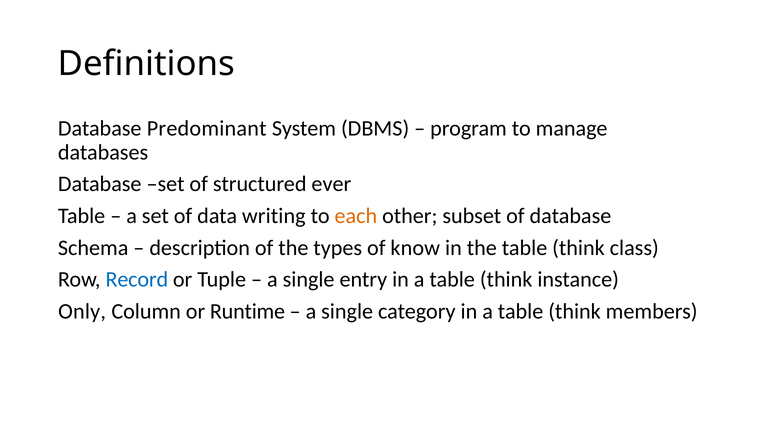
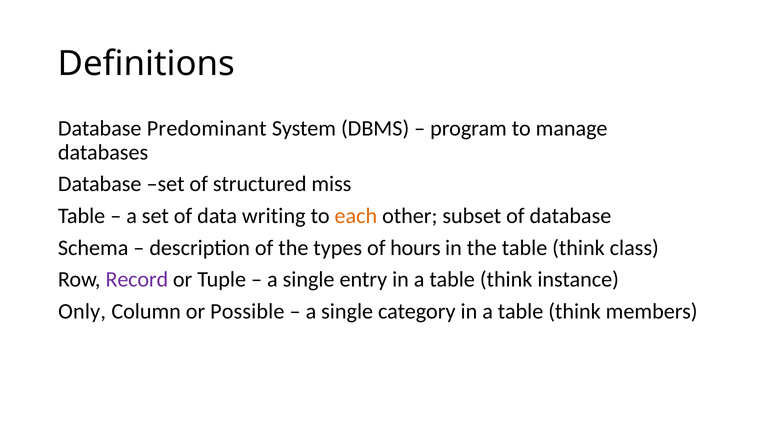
ever: ever -> miss (331, 184)
know: know -> hours (415, 248)
Record colour: blue -> purple (137, 280)
Runtime: Runtime -> Possible (247, 312)
